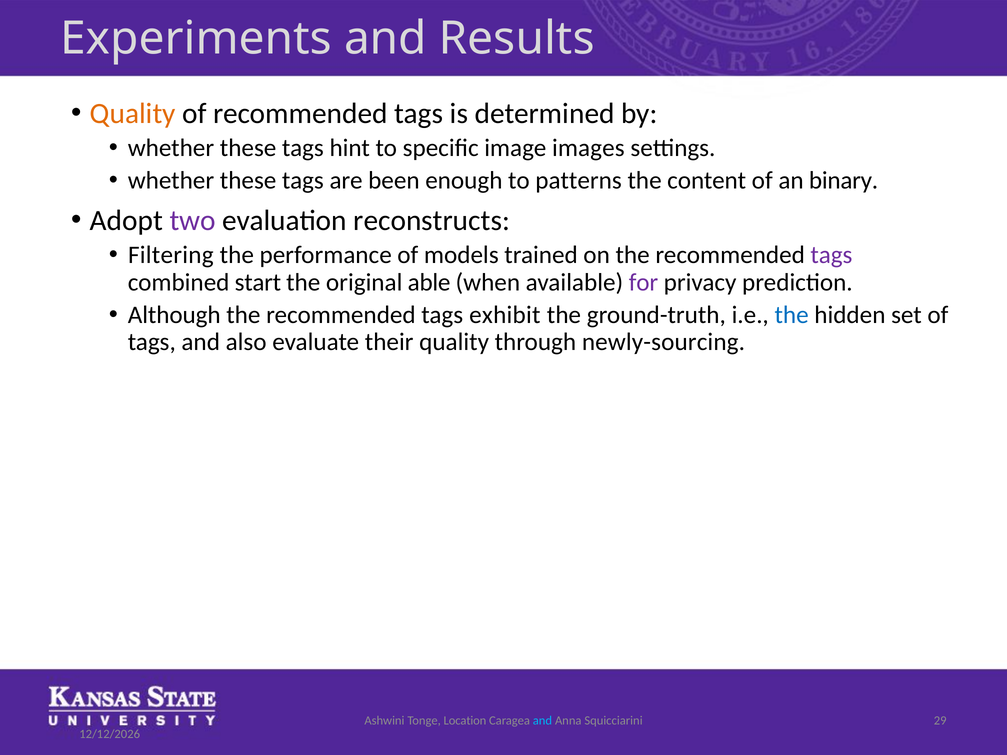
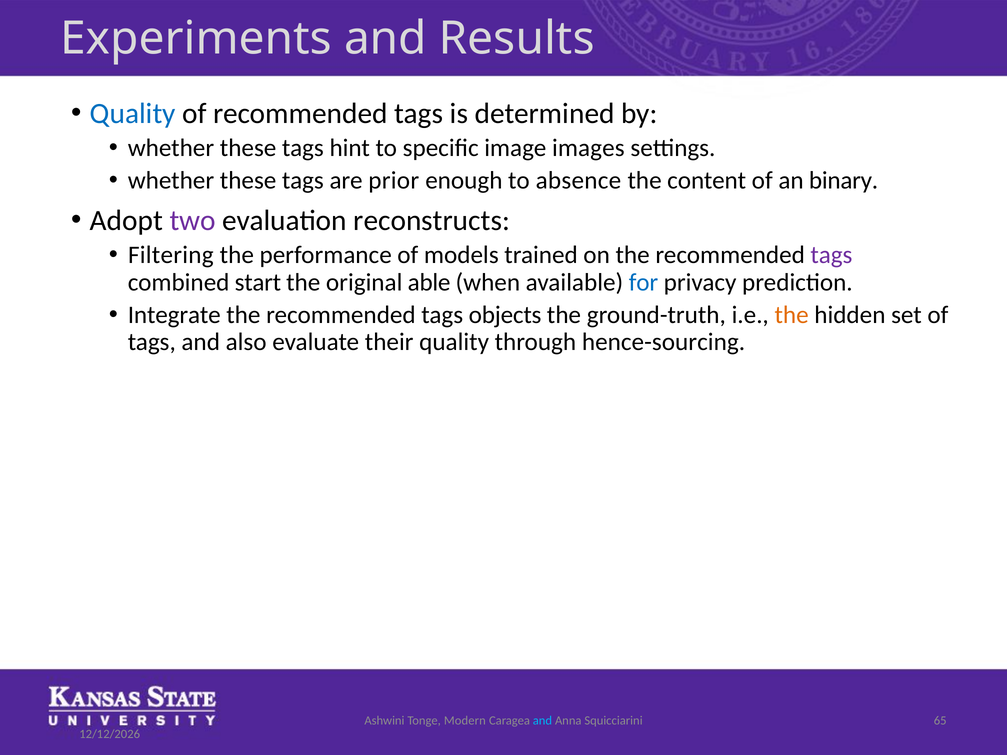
Quality colour: orange -> blue (133, 113)
been: been -> prior (394, 181)
patterns: patterns -> absence (578, 181)
for colour: purple -> blue (643, 282)
Although: Although -> Integrate (174, 315)
exhibit: exhibit -> objects (505, 315)
the colour: blue -> orange (792, 315)
newly-sourcing: newly-sourcing -> hence-sourcing (663, 342)
Location: Location -> Modern (465, 721)
29: 29 -> 65 (940, 721)
